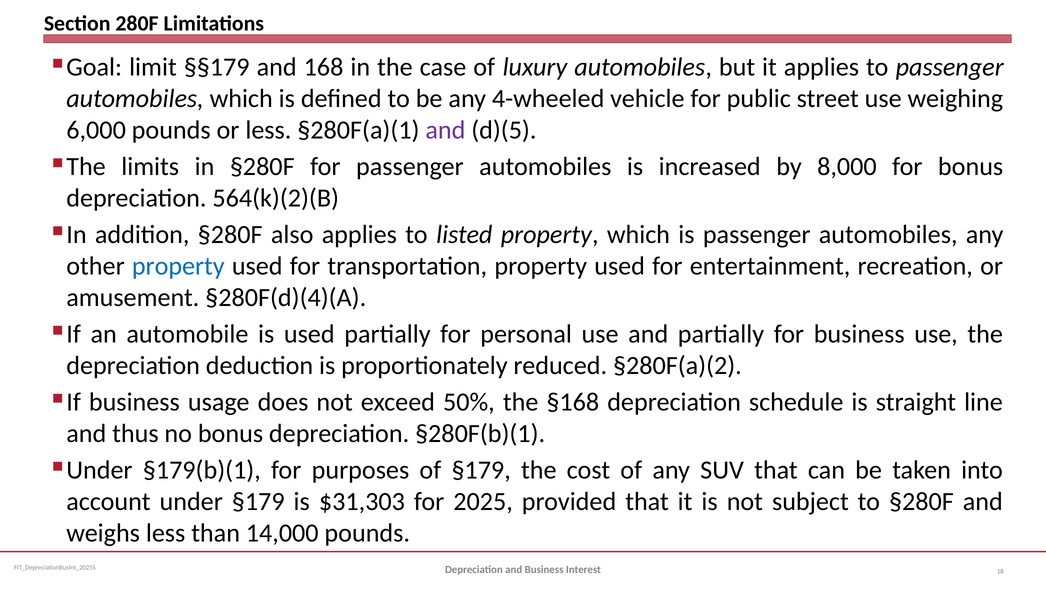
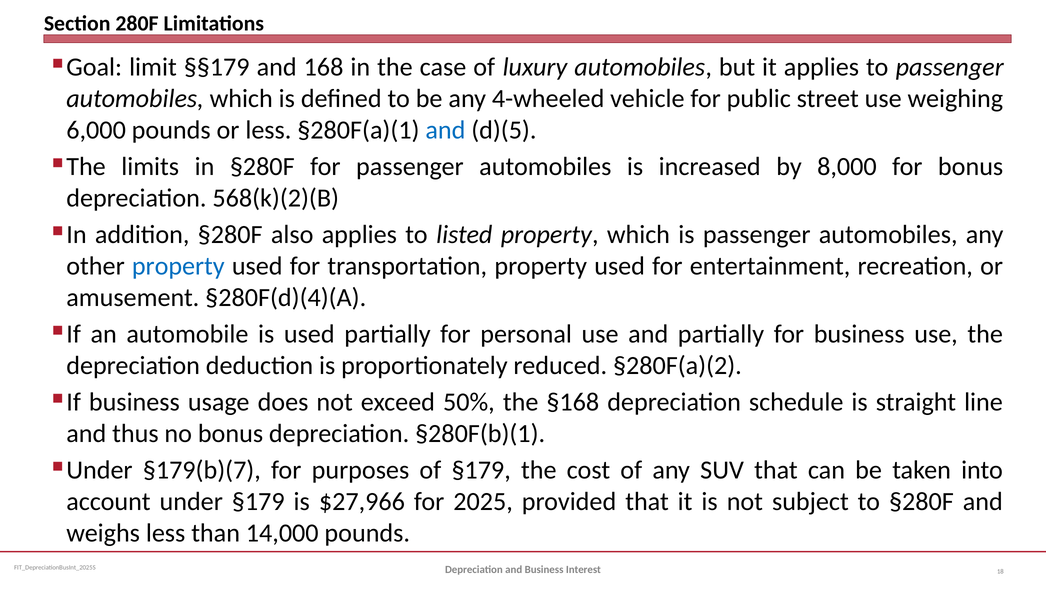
and colour: purple -> blue (445, 130)
564(k)(2)(B: 564(k)(2)(B -> 568(k)(2)(B (276, 198)
§179(b)(1: §179(b)(1 -> §179(b)(7 (202, 470)
$31,303: $31,303 -> $27,966 (362, 501)
